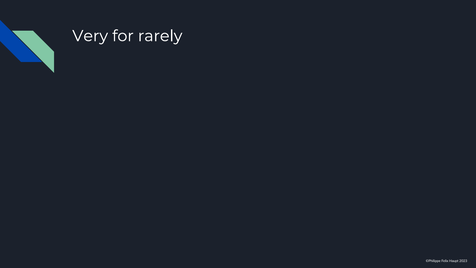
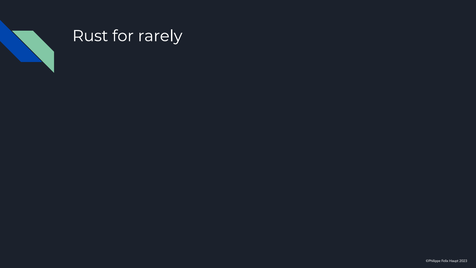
Very: Very -> Rust (90, 36)
